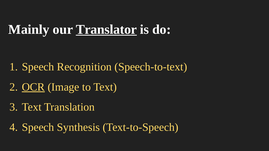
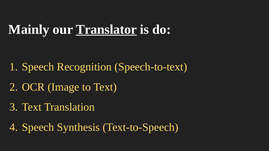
OCR underline: present -> none (33, 87)
